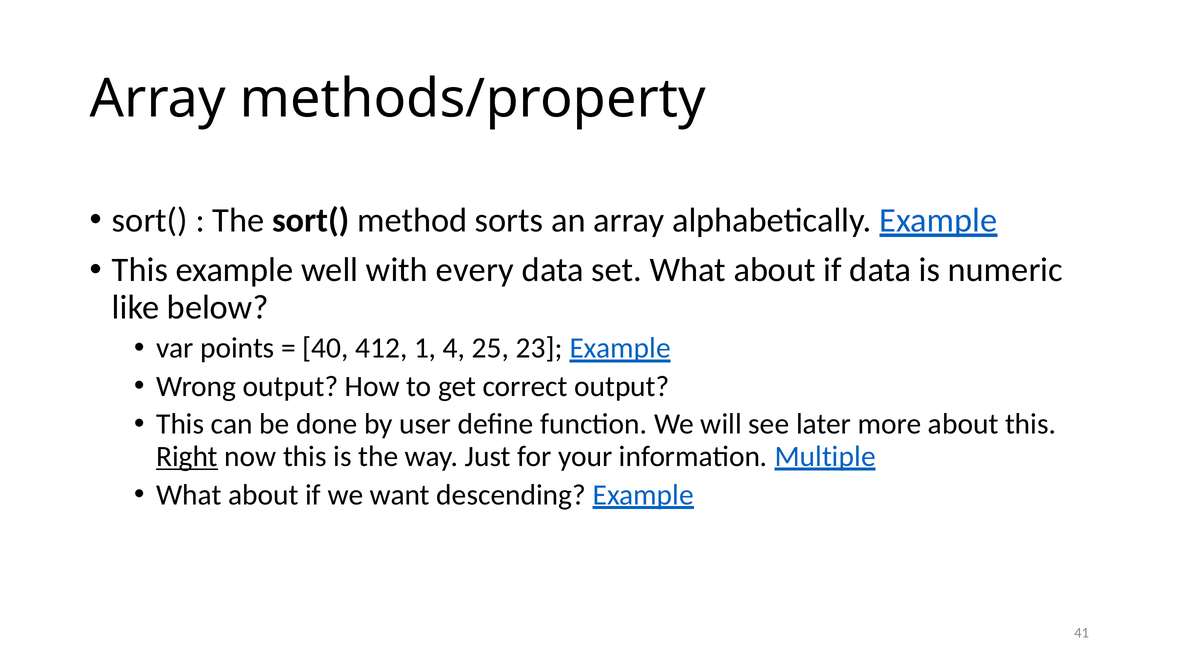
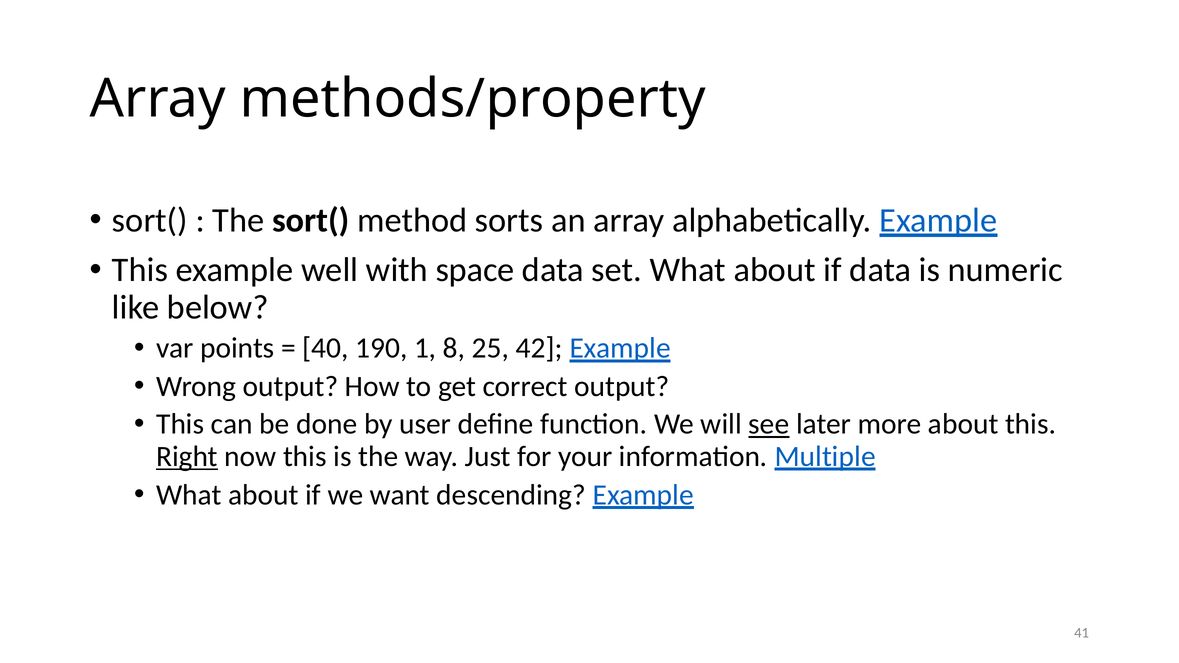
every: every -> space (475, 270)
412: 412 -> 190 (381, 348)
4: 4 -> 8 (454, 348)
23: 23 -> 42 (539, 348)
see underline: none -> present (769, 424)
